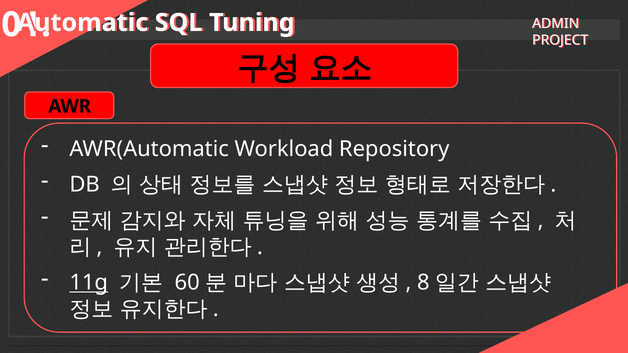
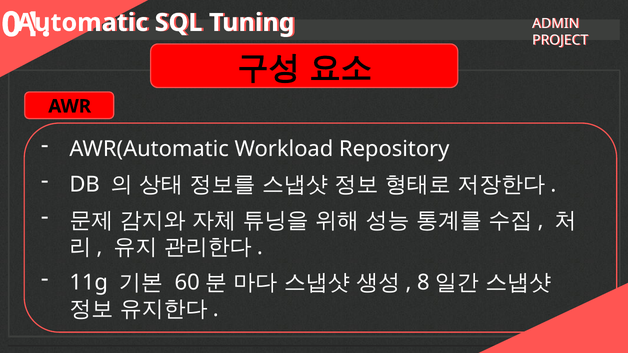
11g underline: present -> none (89, 283)
